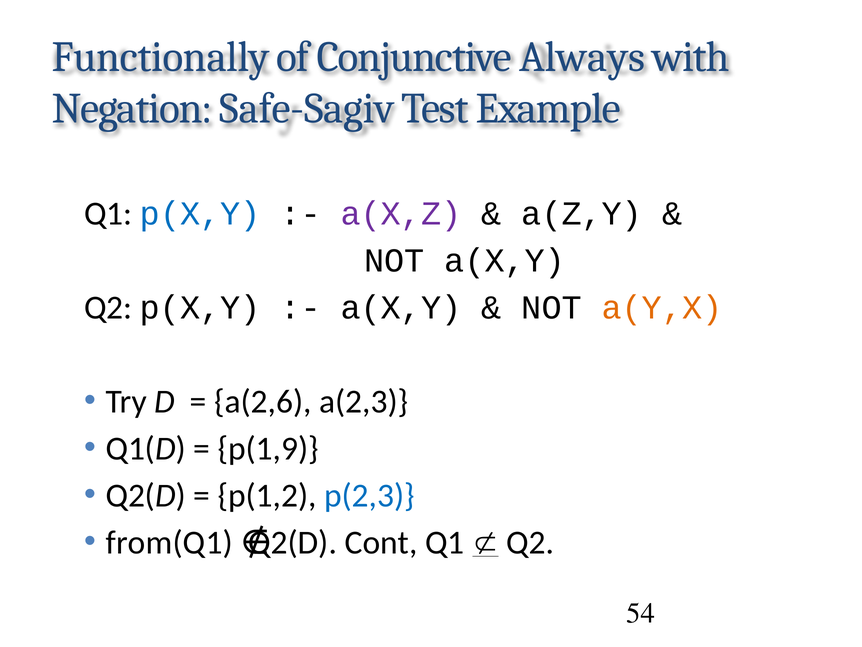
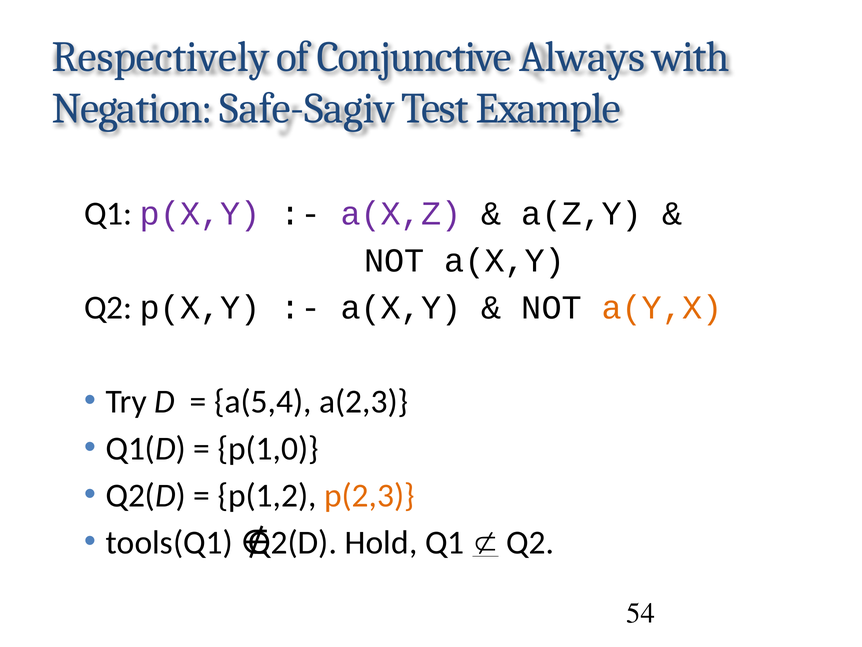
Functionally: Functionally -> Respectively (161, 57)
p(X,Y colour: blue -> purple (200, 214)
a(2,6: a(2,6 -> a(5,4 (263, 401)
p(1,9: p(1,9 -> p(1,0 (268, 448)
p(2,3 colour: blue -> orange (369, 495)
from(Q1: from(Q1 -> tools(Q1 (169, 542)
Cont: Cont -> Hold (381, 542)
